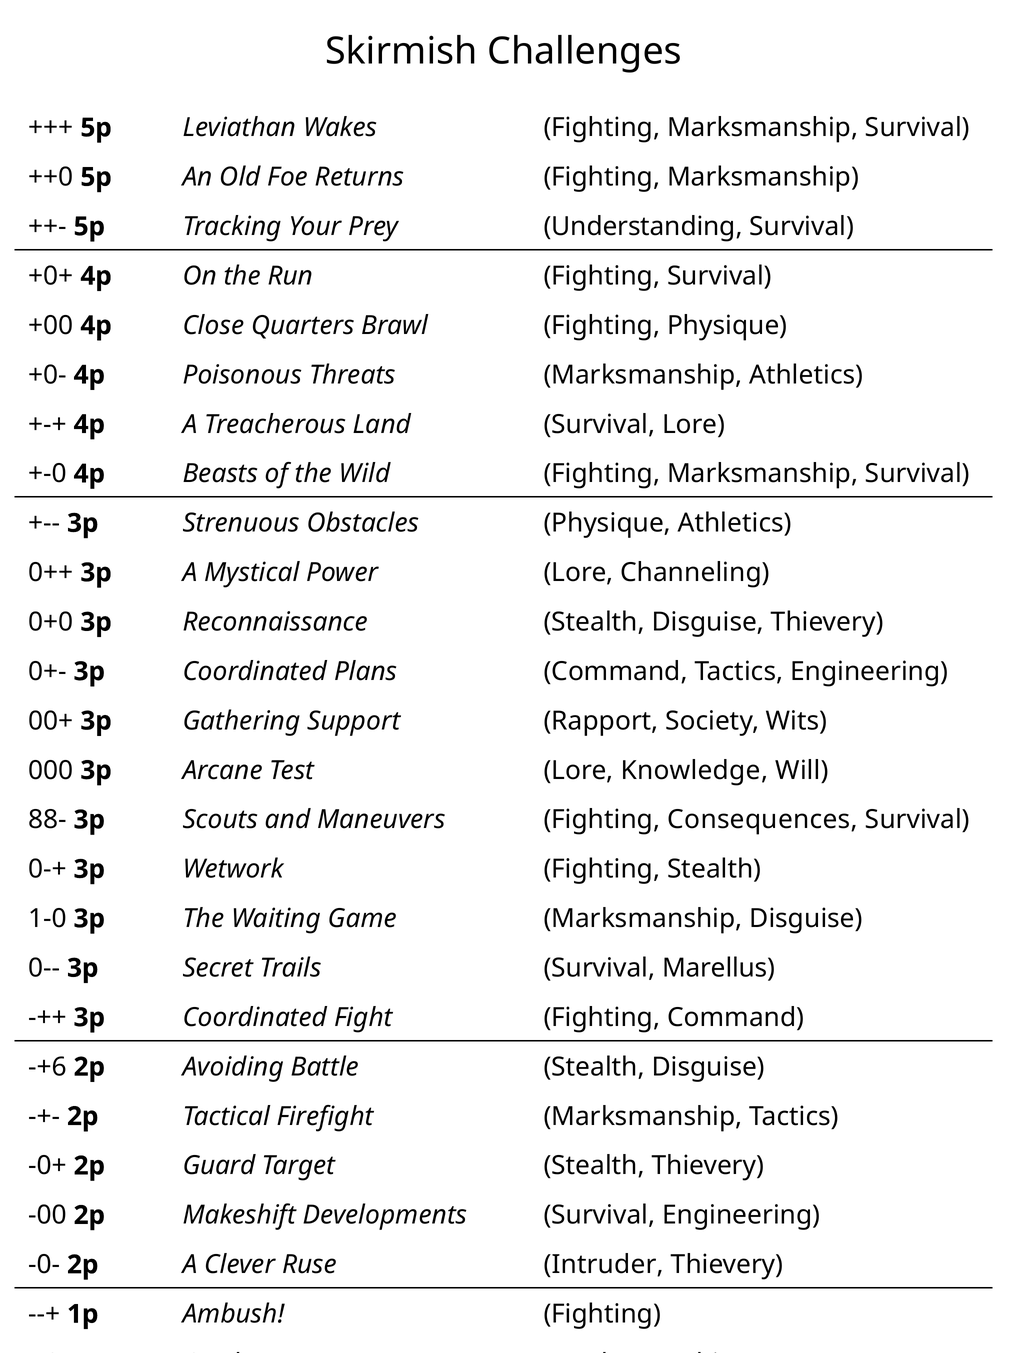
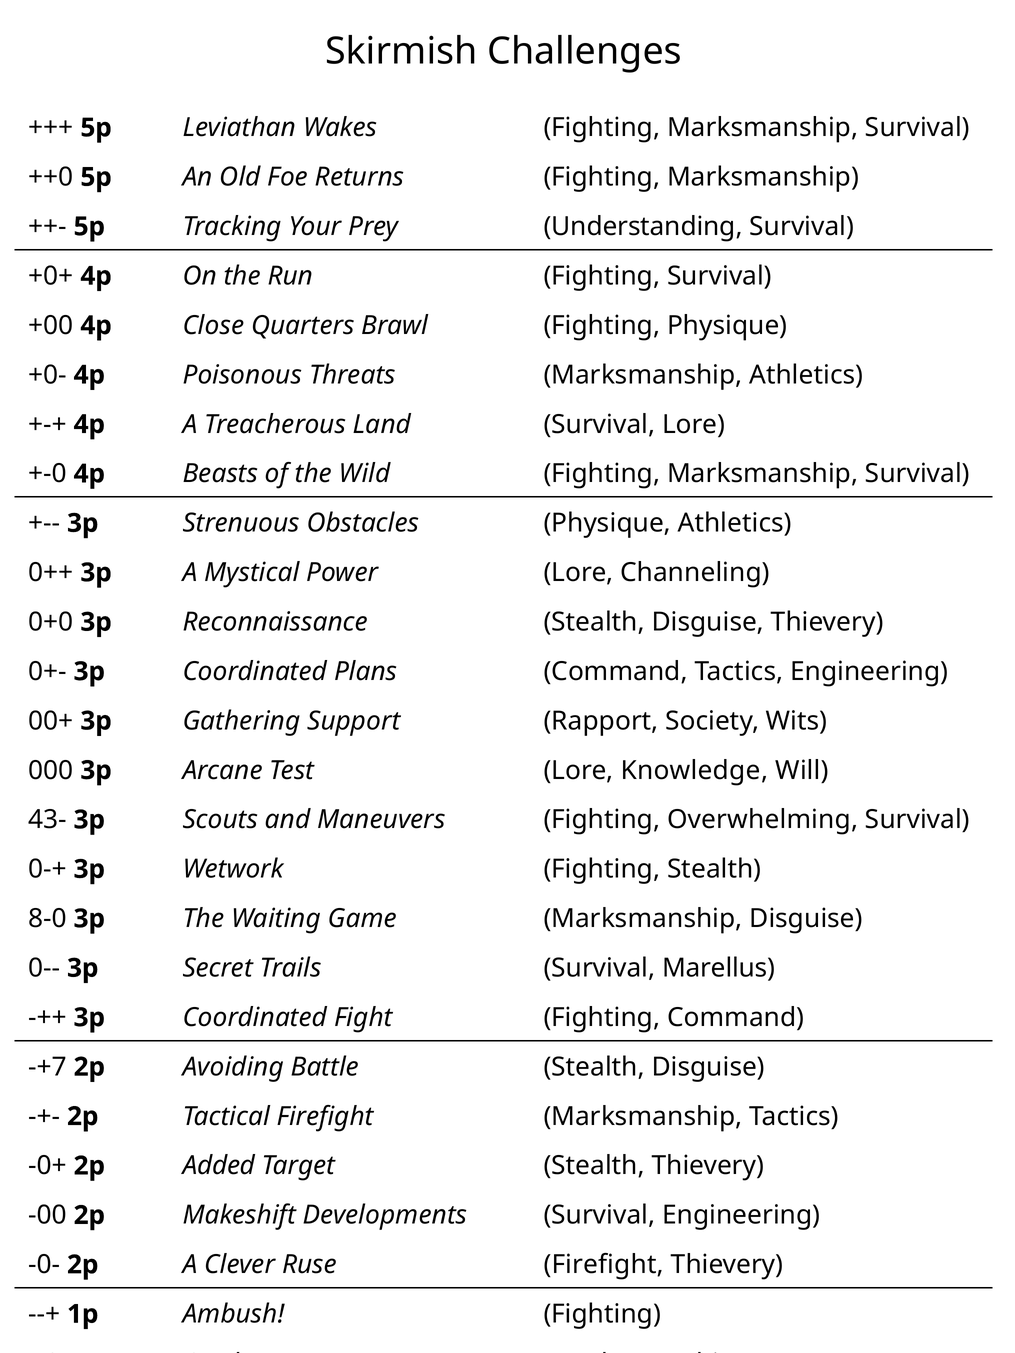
88-: 88- -> 43- (47, 820)
Consequences: Consequences -> Overwhelming (763, 820)
1-0: 1-0 -> 8-0 (47, 919)
-+6: -+6 -> -+7 (47, 1067)
Guard: Guard -> Added (219, 1166)
Ruse Intruder: Intruder -> Firefight (604, 1265)
